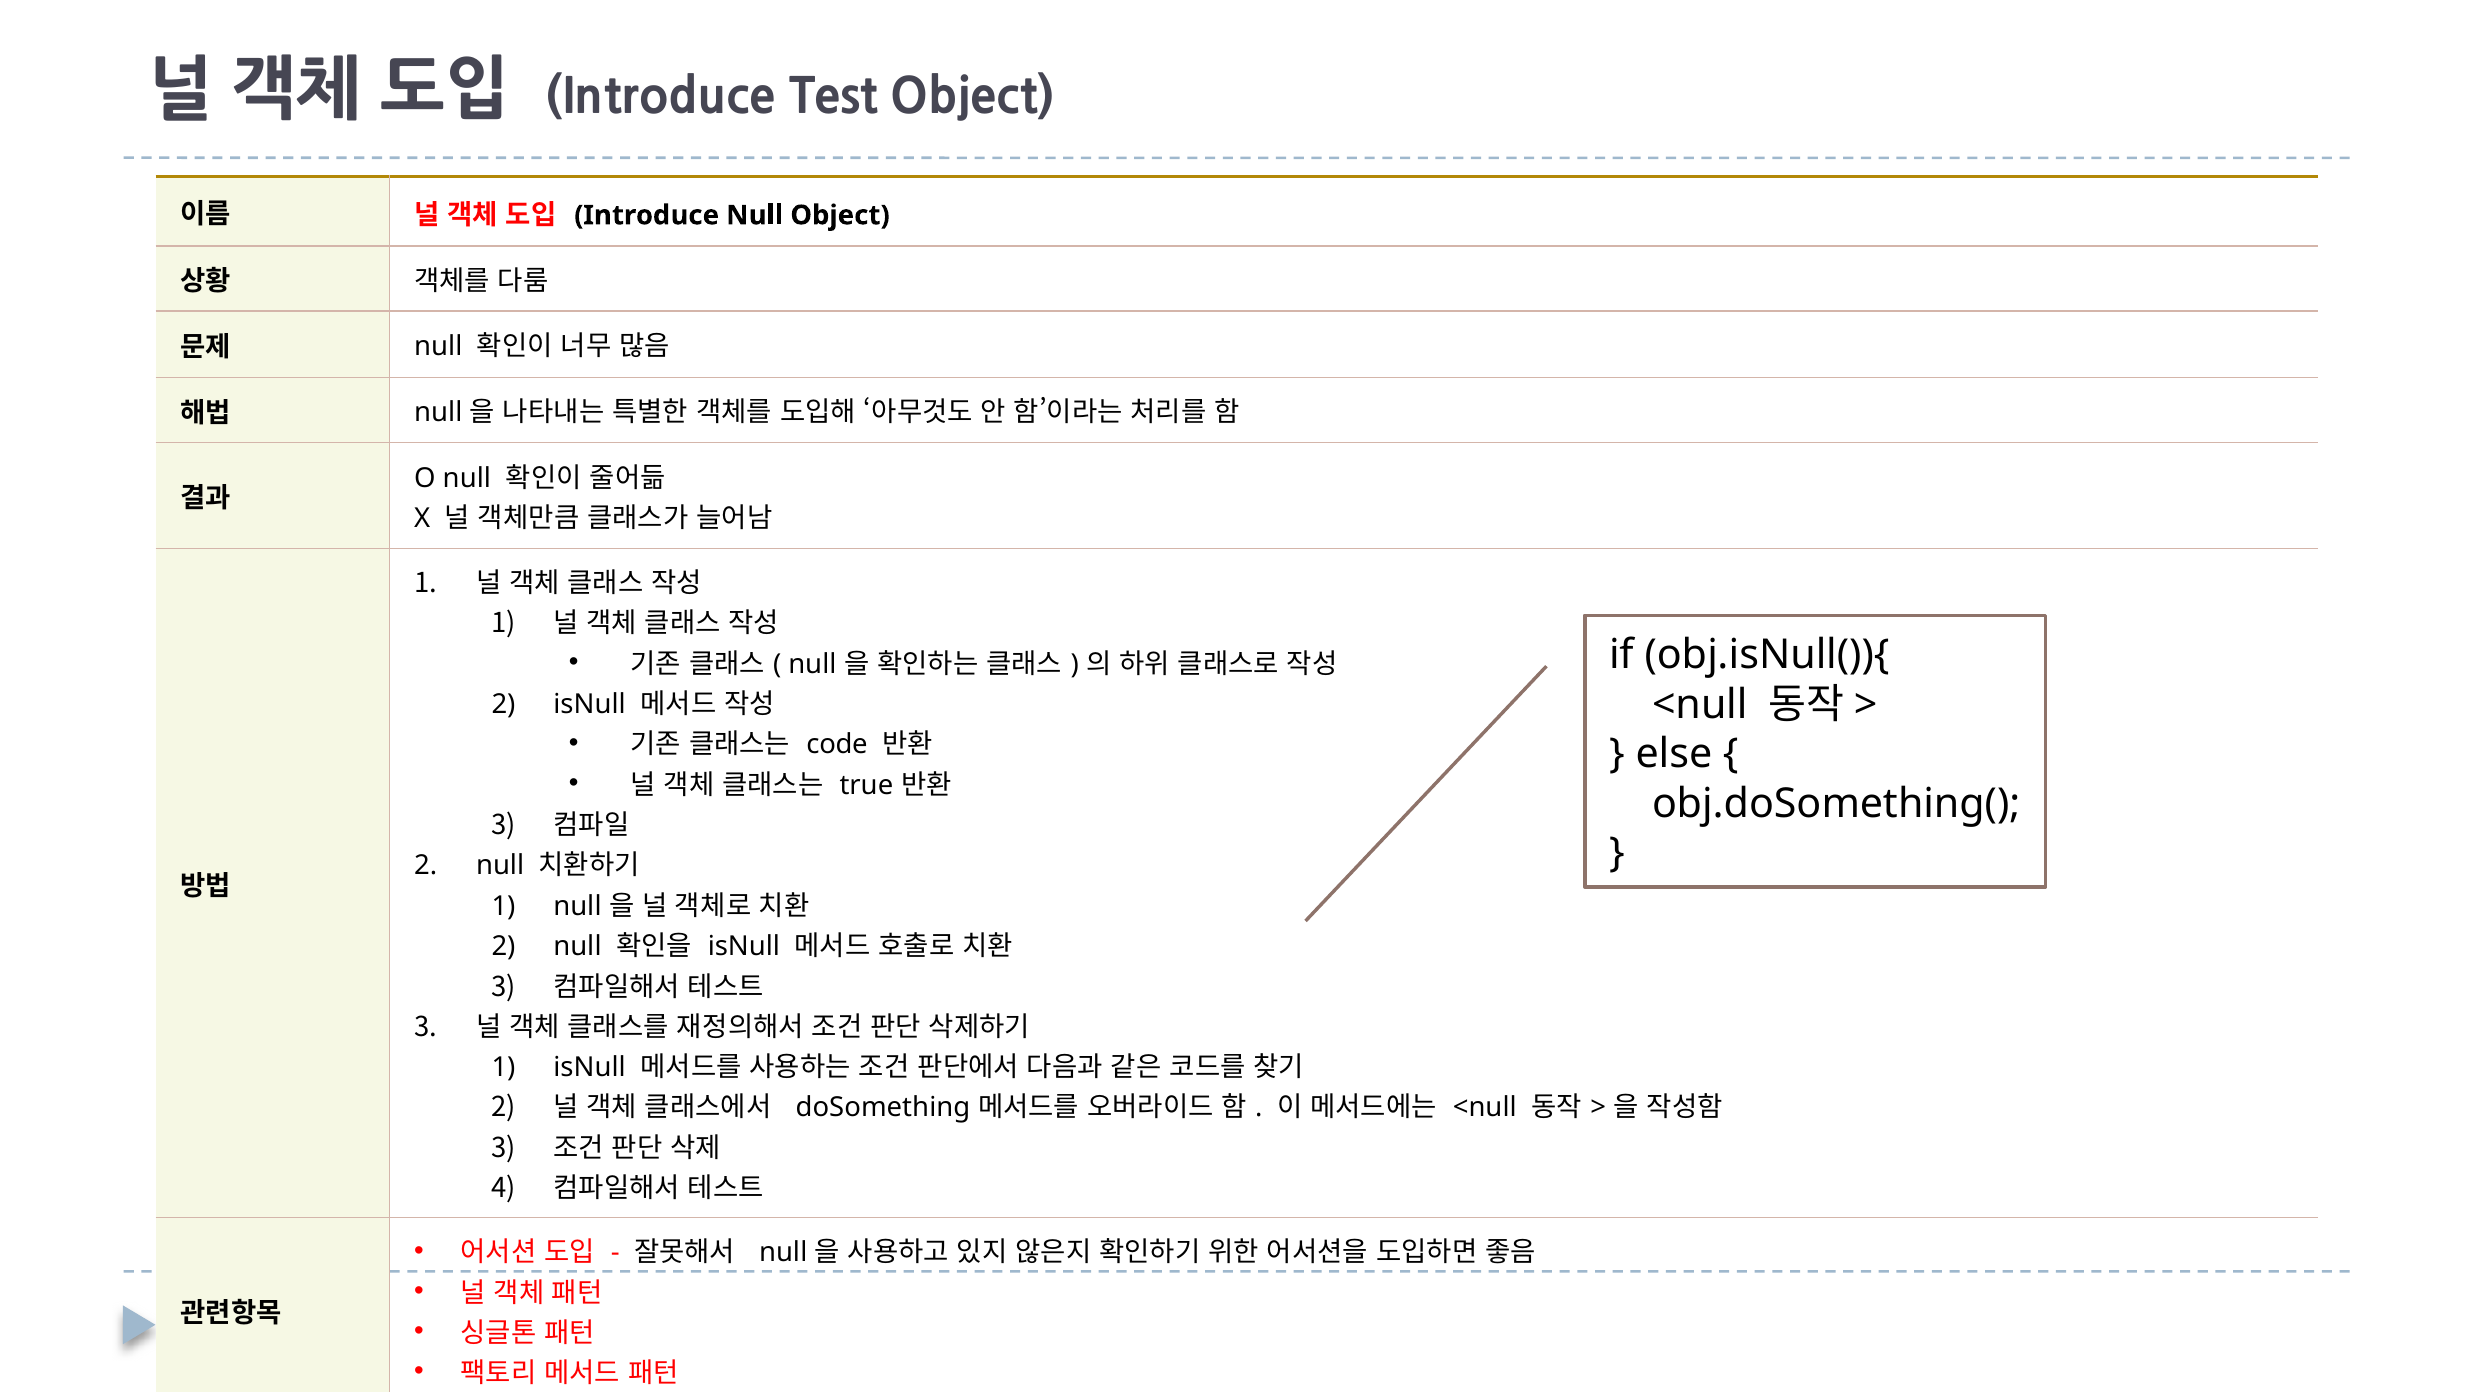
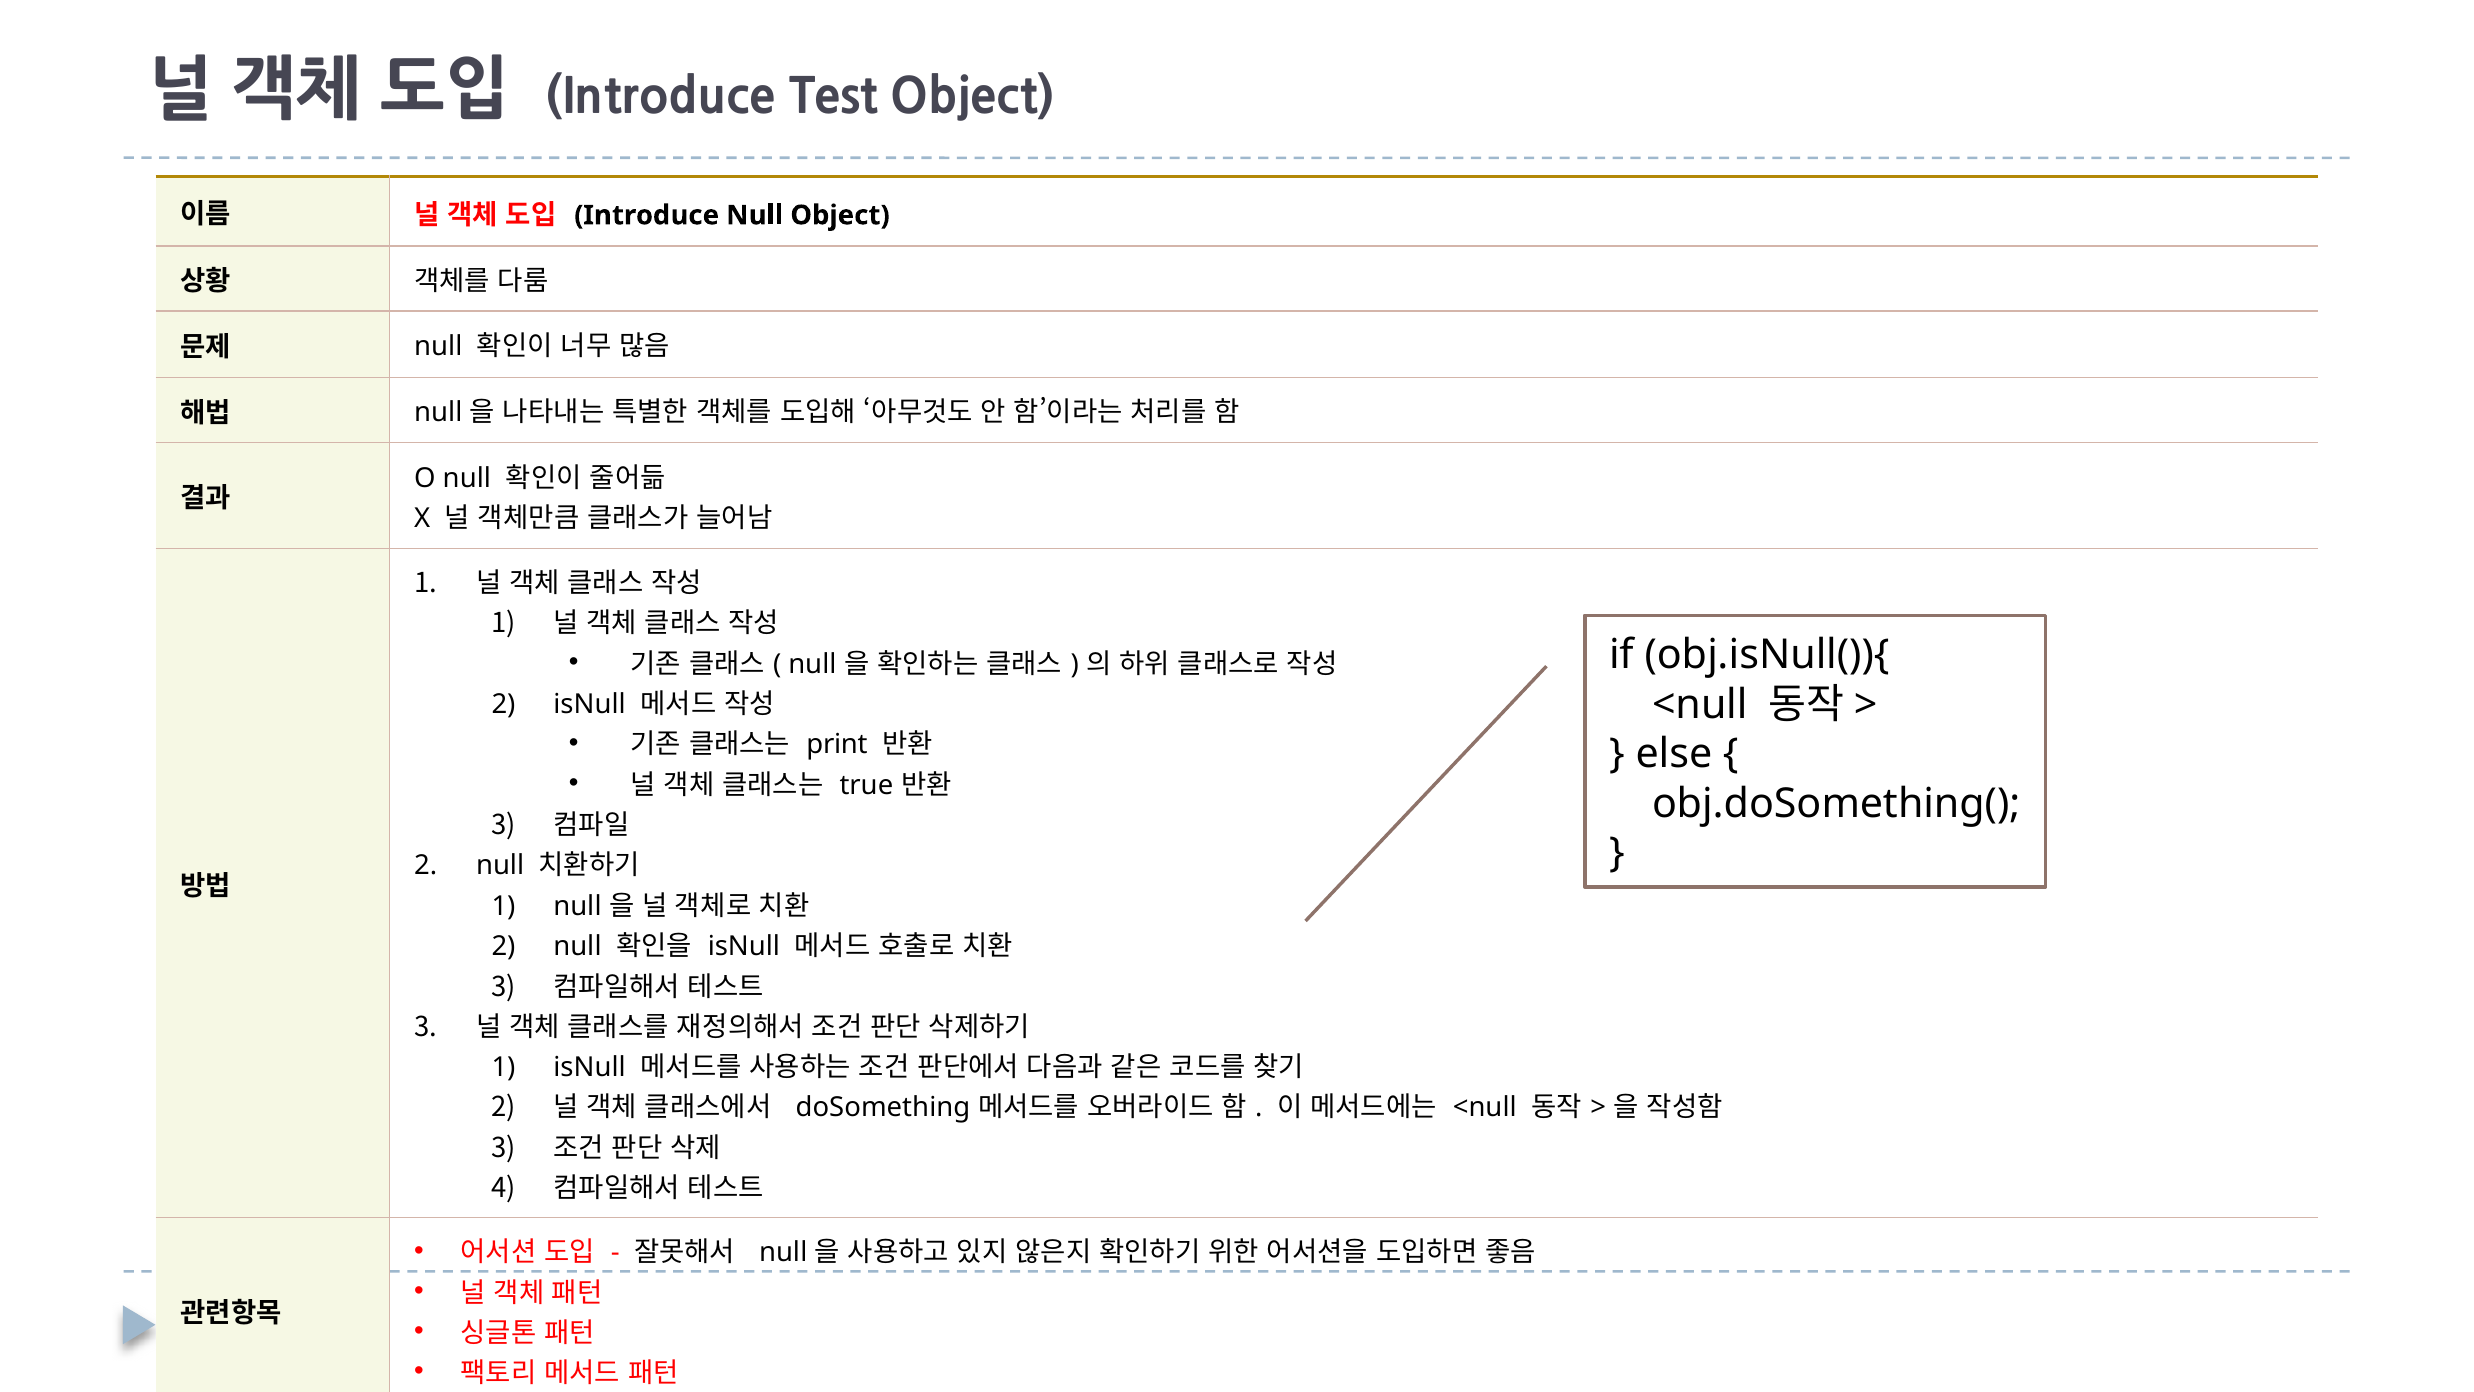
code: code -> print (837, 745)
